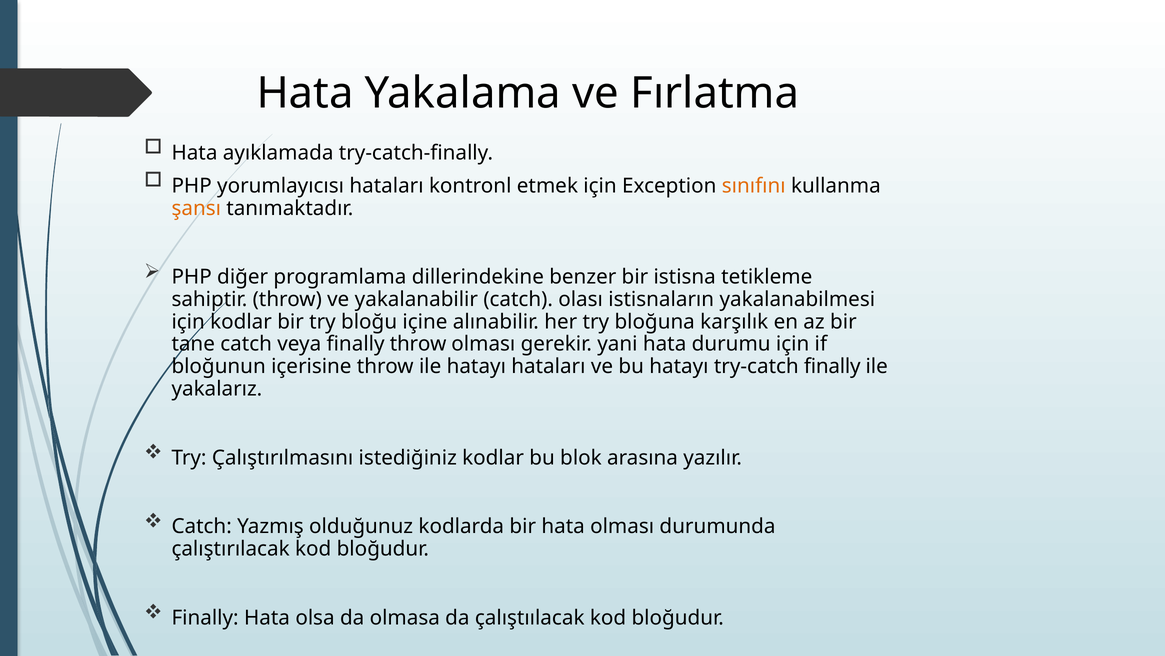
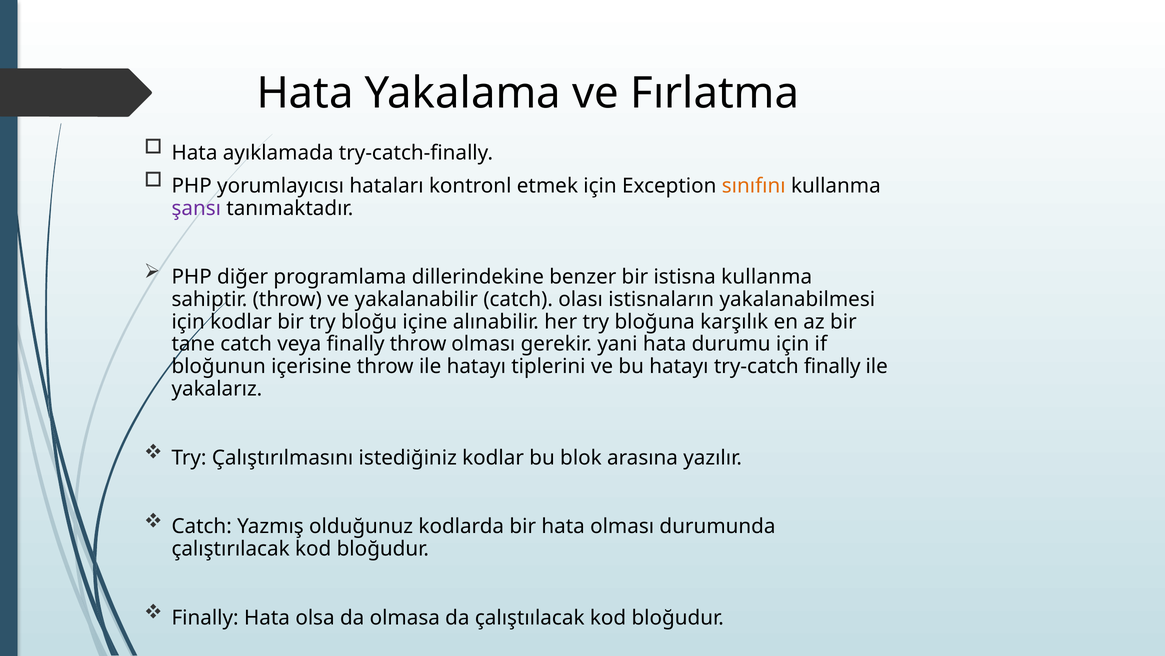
şansı colour: orange -> purple (196, 208)
istisna tetikleme: tetikleme -> kullanma (767, 277)
hatayı hataları: hataları -> tiplerini (548, 366)
